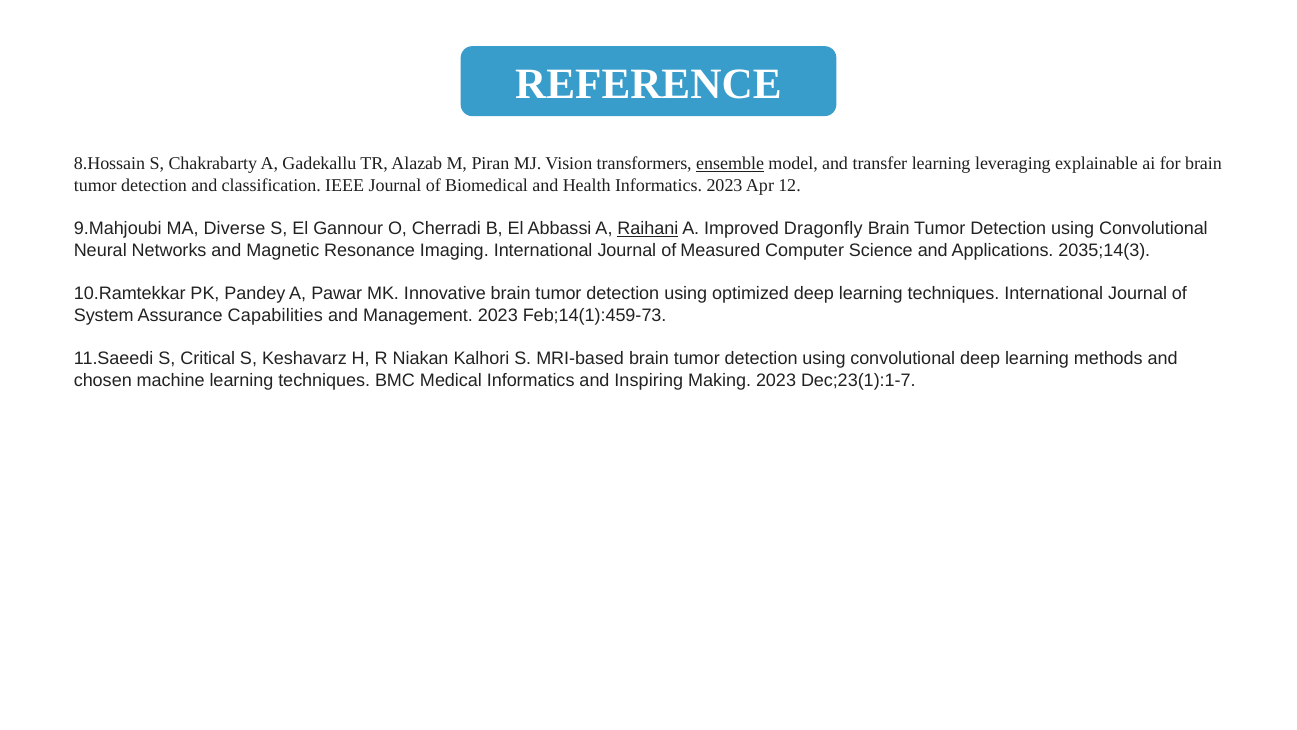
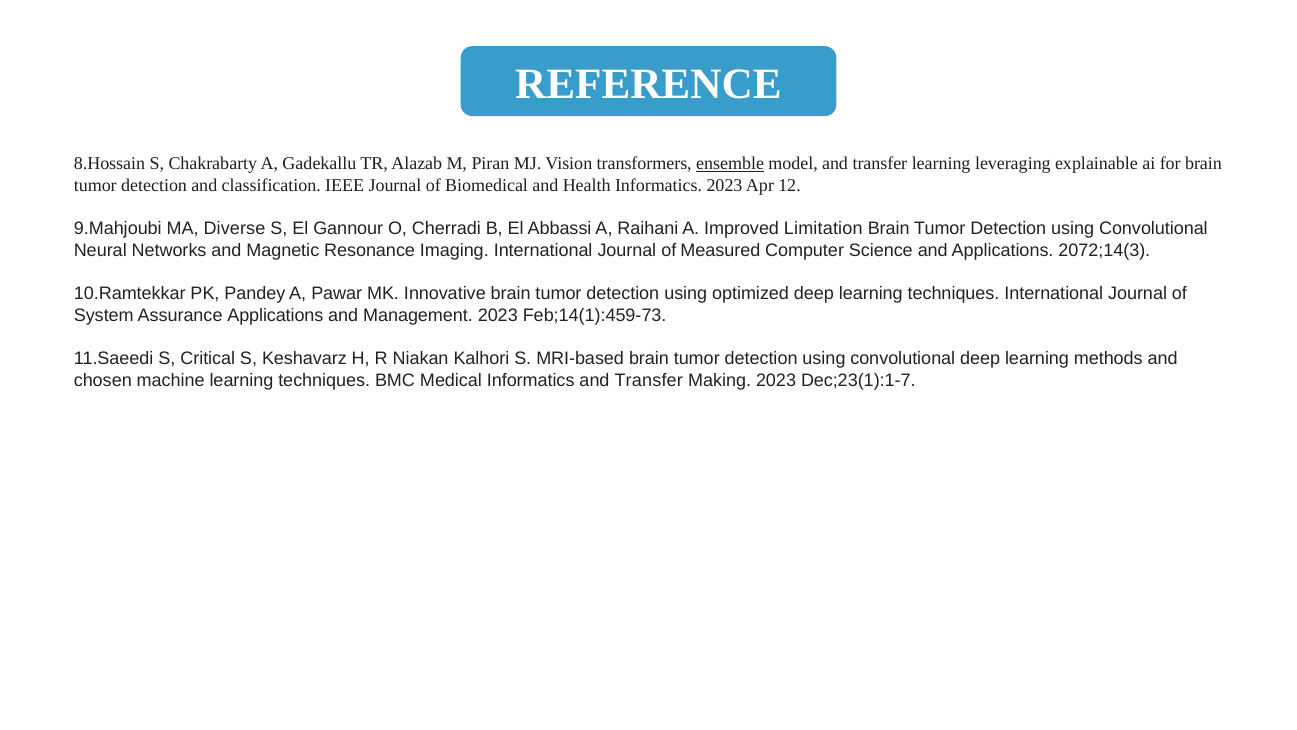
Raihani underline: present -> none (648, 229)
Dragonfly: Dragonfly -> Limitation (823, 229)
2035;14(3: 2035;14(3 -> 2072;14(3 (1104, 251)
Assurance Capabilities: Capabilities -> Applications (275, 315)
Informatics and Inspiring: Inspiring -> Transfer (649, 380)
